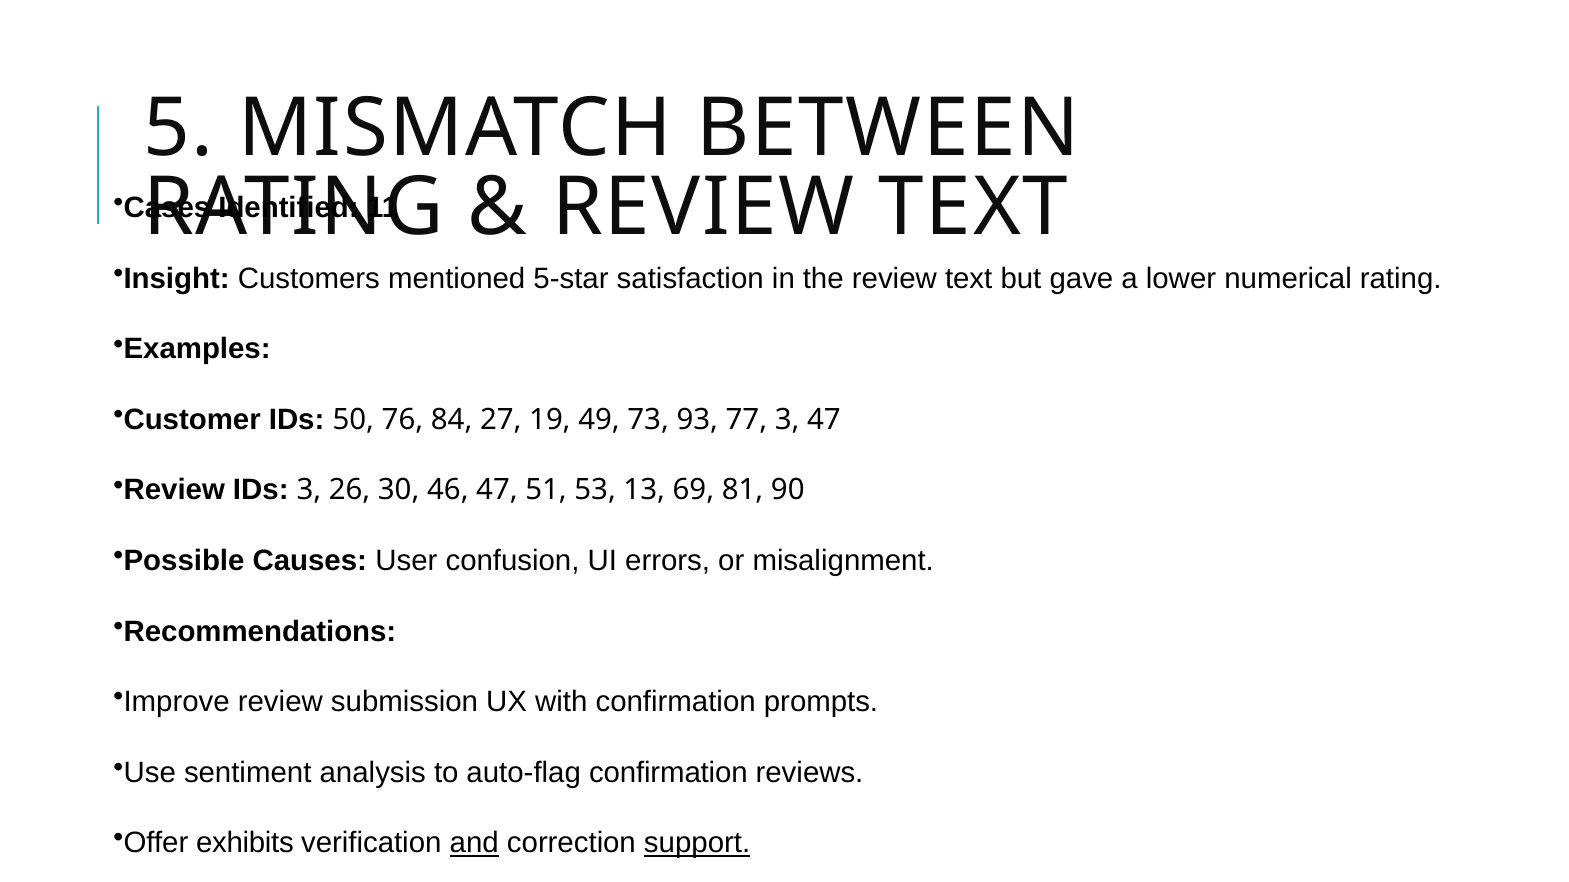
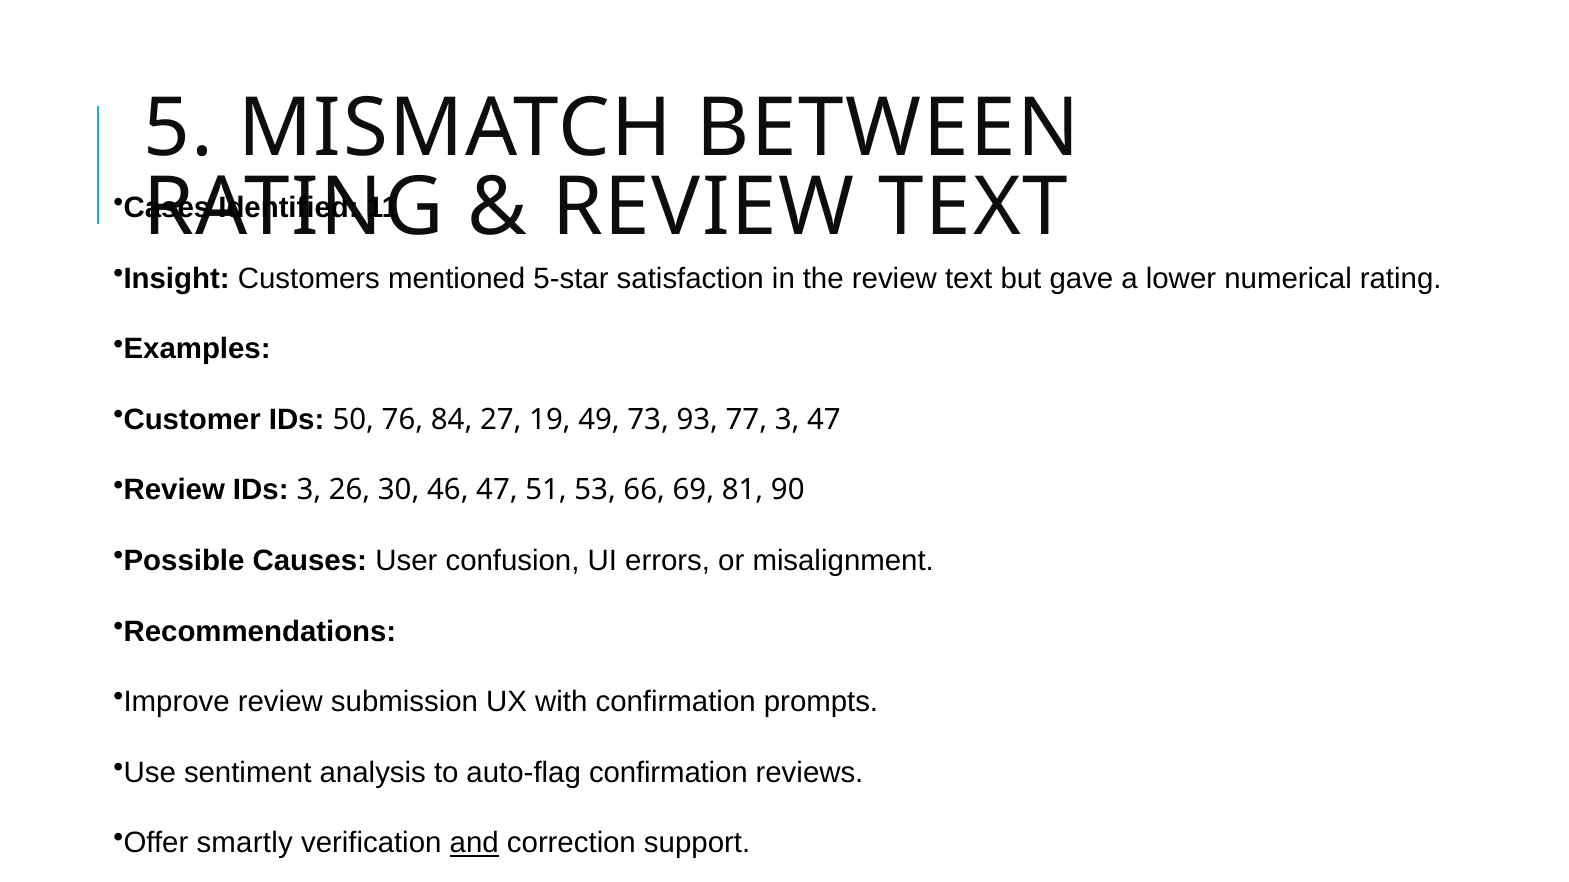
13: 13 -> 66 (644, 491)
exhibits: exhibits -> smartly (245, 844)
support underline: present -> none (697, 844)
